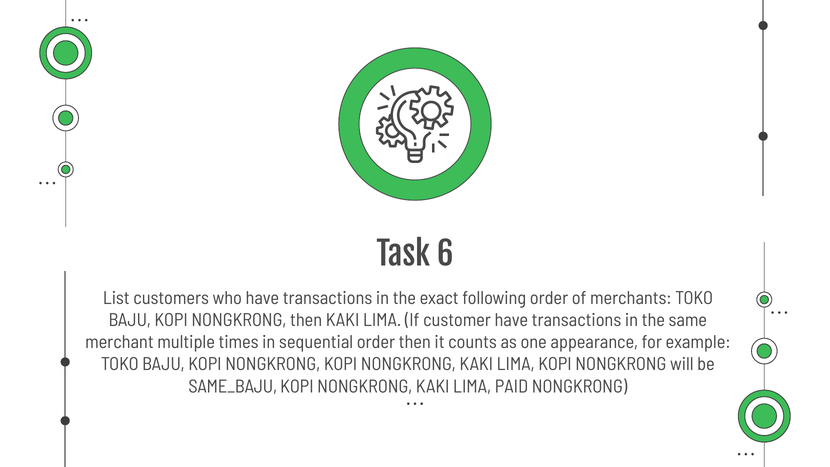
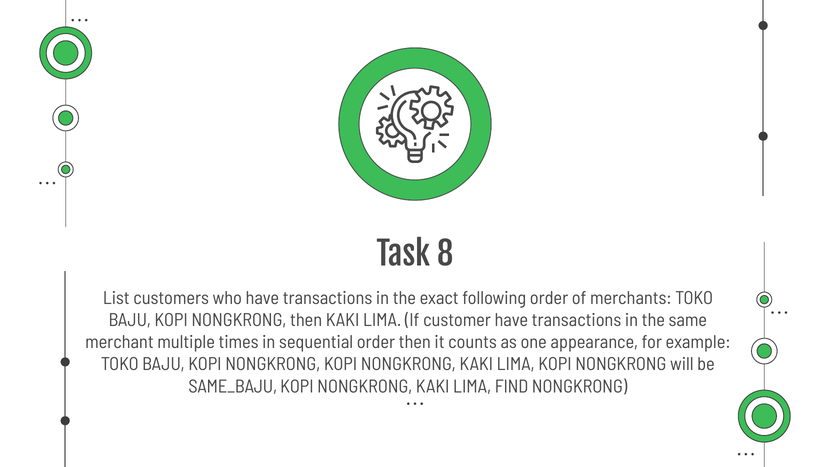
6: 6 -> 8 (445, 255)
PAID: PAID -> FIND (512, 386)
